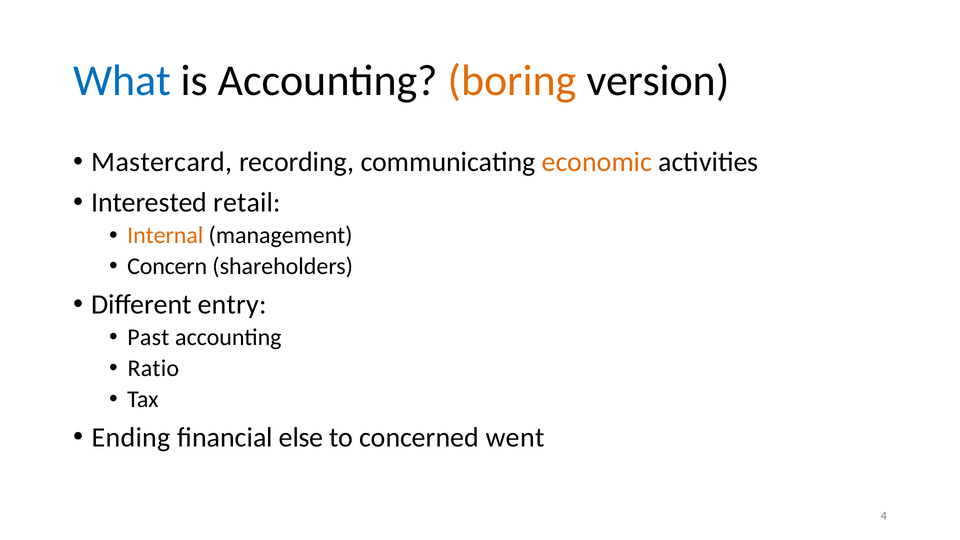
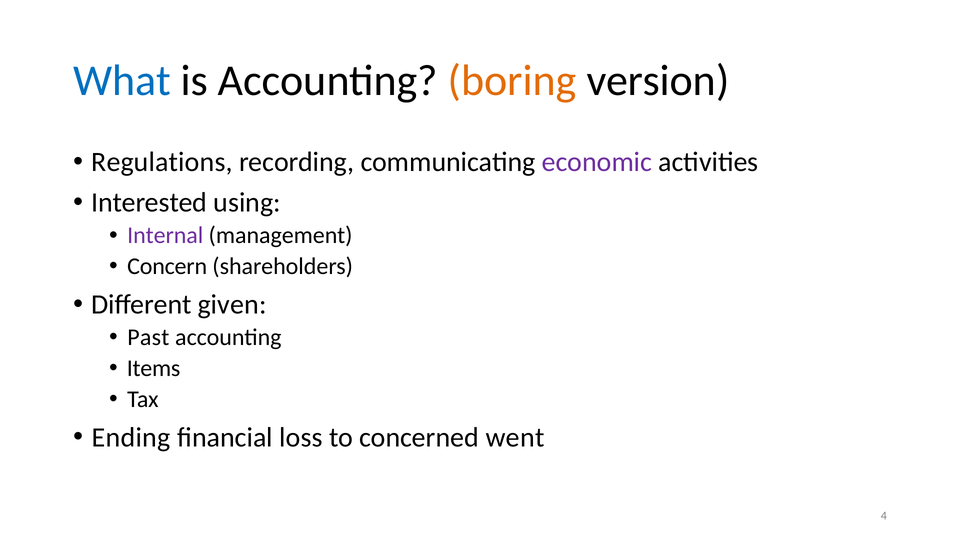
Mastercard: Mastercard -> Regulations (162, 162)
economic colour: orange -> purple (597, 162)
retail: retail -> using (247, 202)
Internal colour: orange -> purple (165, 236)
entry: entry -> given (232, 304)
Ratio: Ratio -> Items (154, 368)
else: else -> loss (301, 437)
